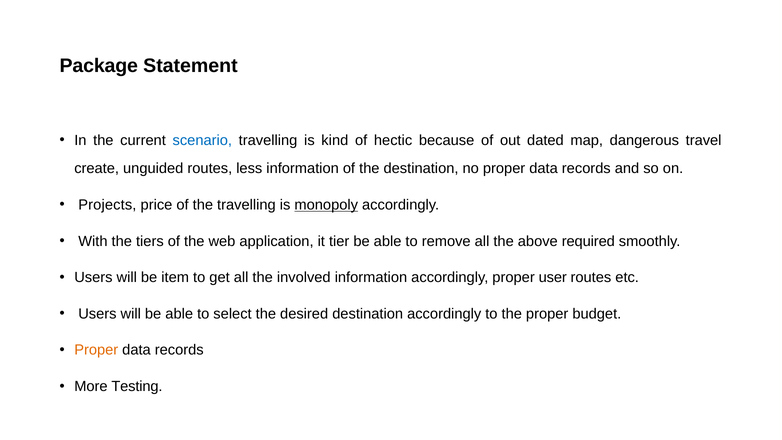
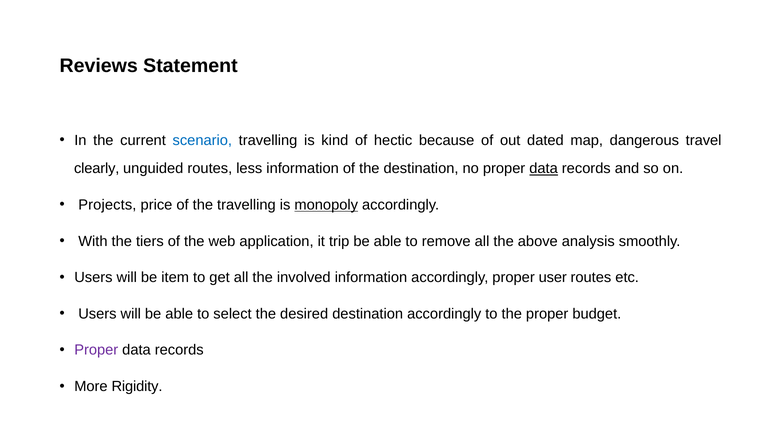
Package: Package -> Reviews (99, 66)
create: create -> clearly (97, 169)
data underline: none -> present (544, 169)
tier: tier -> trip (339, 241)
required: required -> analysis (588, 241)
Proper colour: orange -> purple (96, 350)
Testing: Testing -> Rigidity (137, 386)
